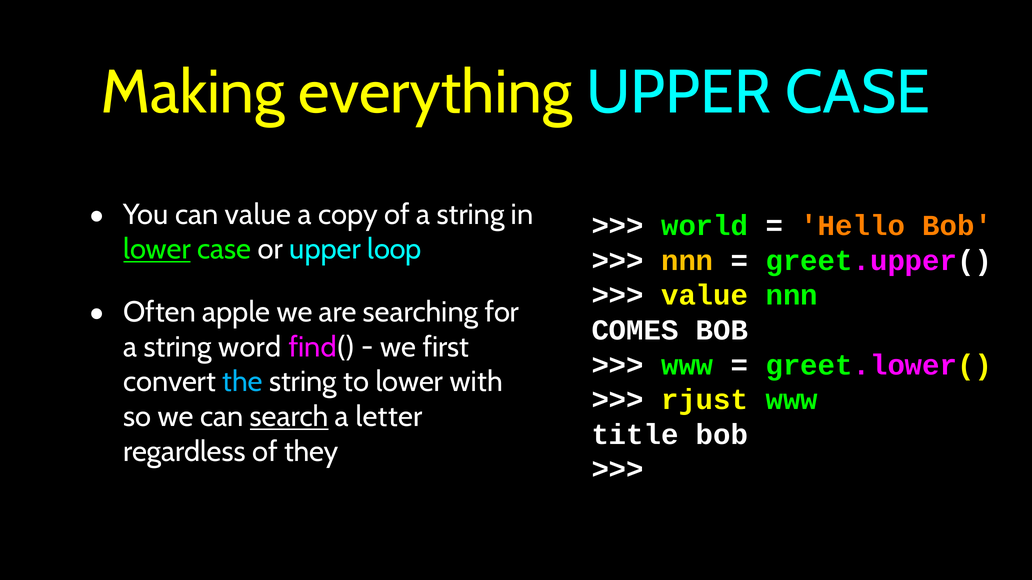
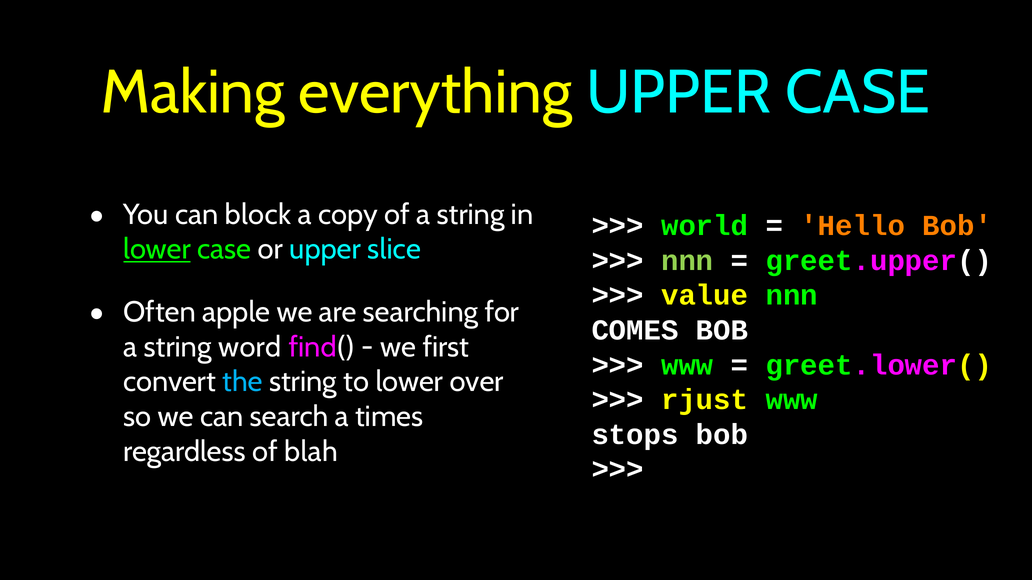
can value: value -> block (258, 215)
loop: loop -> slice (394, 250)
nnn colour: yellow -> light green (687, 261)
with: with -> over (477, 382)
search underline: present -> none (289, 417)
letter: letter -> times (389, 417)
title: title -> stops (635, 435)
they: they -> blah (311, 452)
